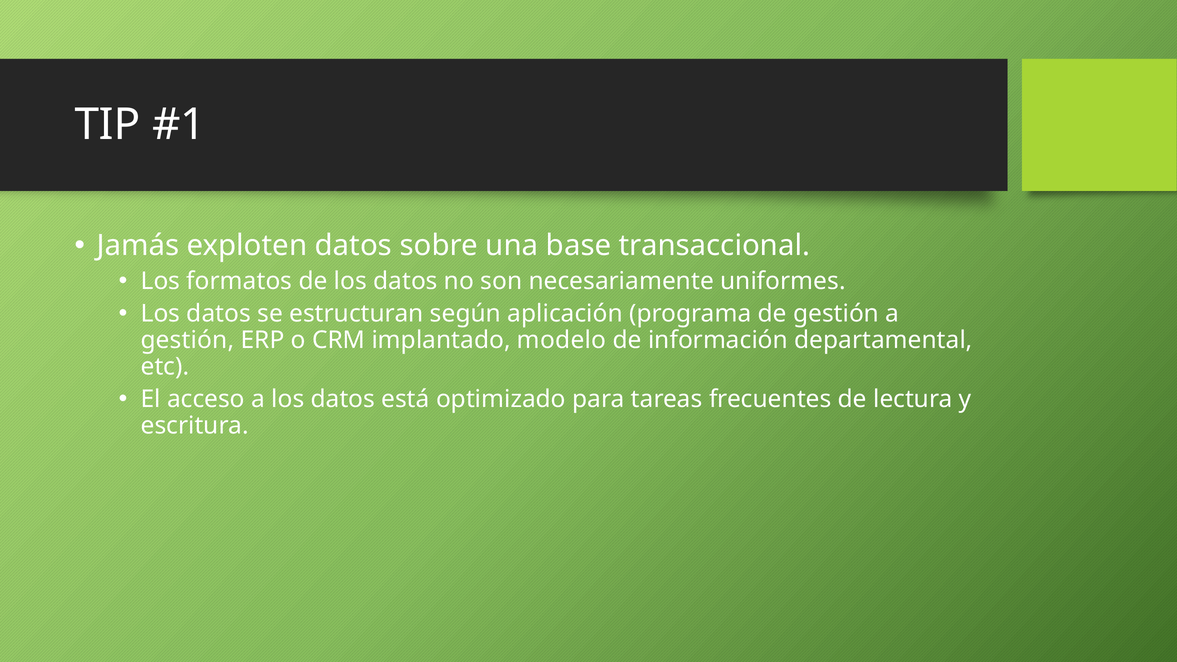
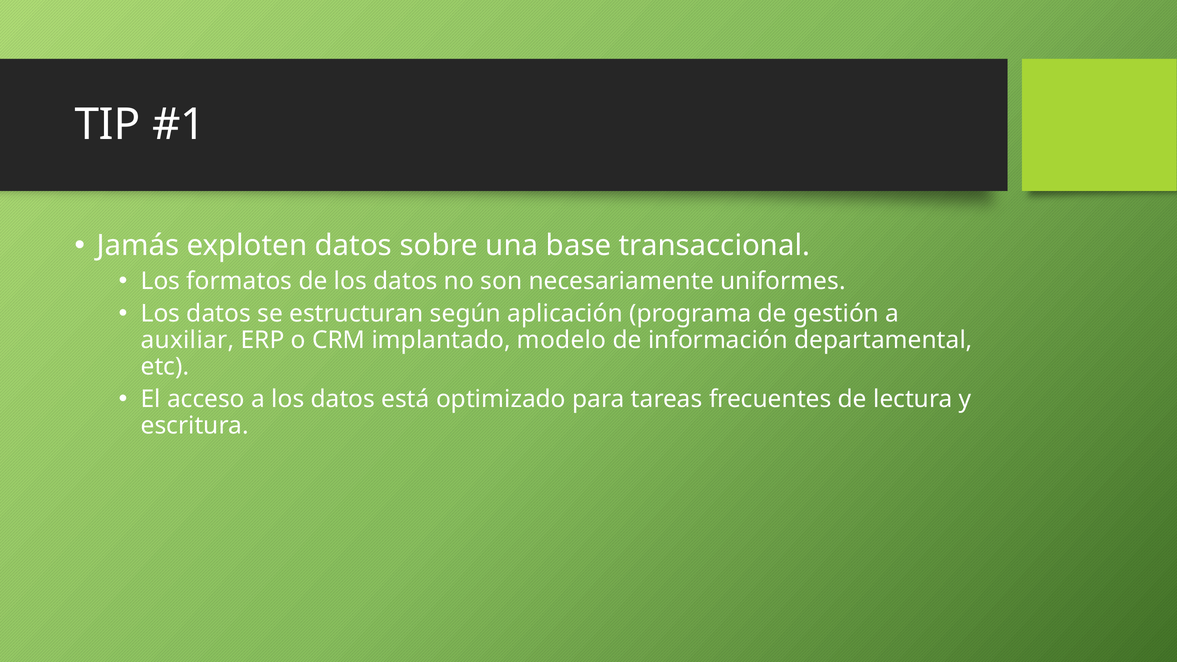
gestión: gestión -> auxiliar (187, 340)
